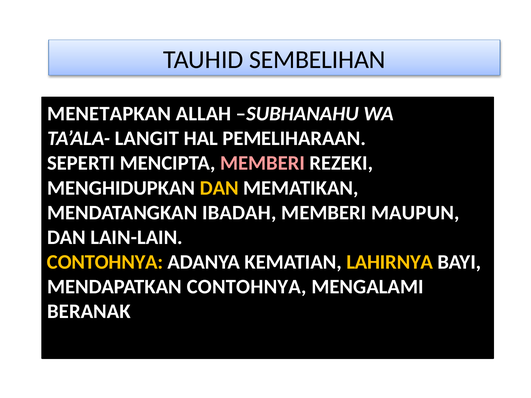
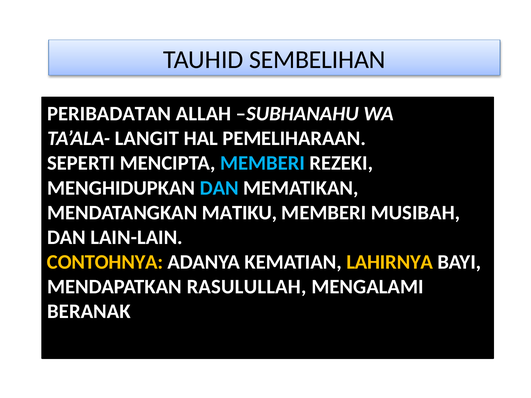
MENETAPKAN: MENETAPKAN -> PERIBADATAN (109, 114)
MEMBERI colour: pink -> light blue (262, 163)
DAN colour: yellow -> light blue (219, 188)
IBADAH: IBADAH -> MATIKU (239, 213)
MAUPUN: MAUPUN -> MUSIBAH (415, 213)
MENDAPATKAN CONTOHNYA: CONTOHNYA -> RASULULLAH (247, 287)
